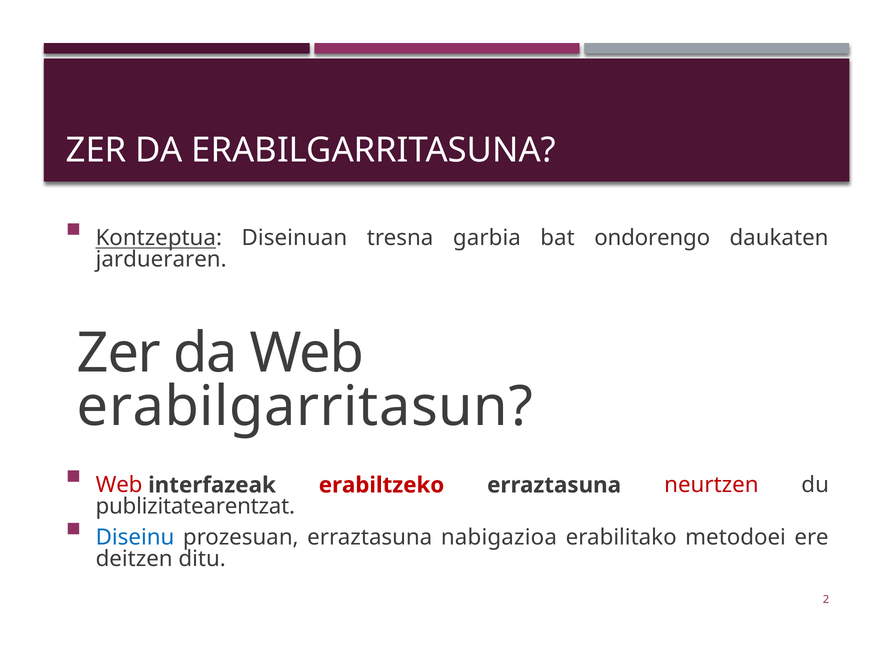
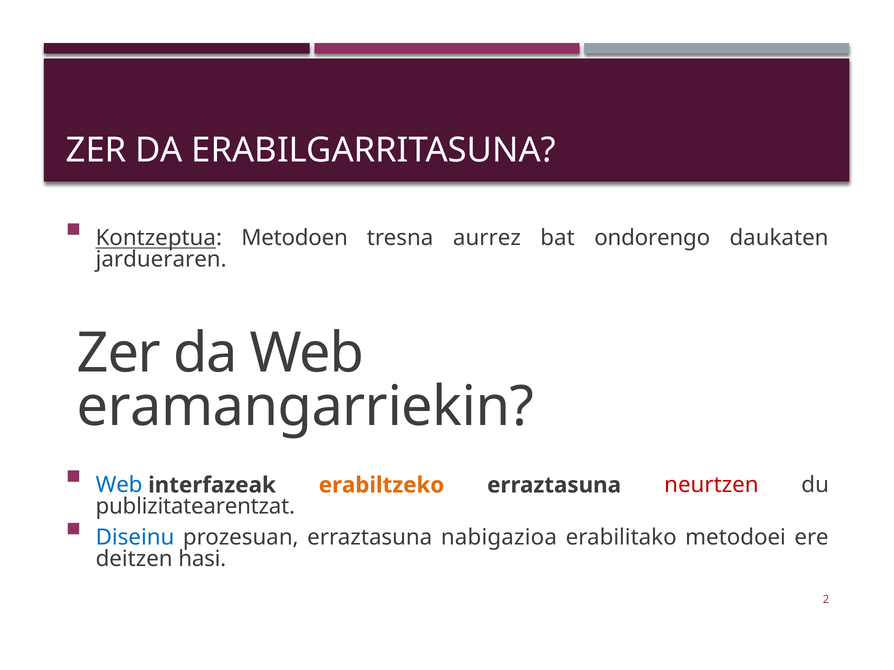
Diseinuan: Diseinuan -> Metodoen (295, 238)
garbia: garbia -> aurrez (487, 238)
erabilgarritasun: erabilgarritasun -> eramangarriekin (305, 407)
Web colour: red -> blue (119, 485)
erabiltzeko colour: red -> orange (381, 485)
ditu: ditu -> hasi (202, 559)
